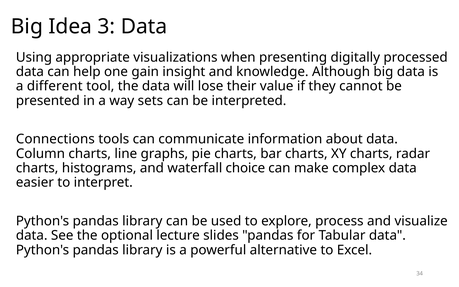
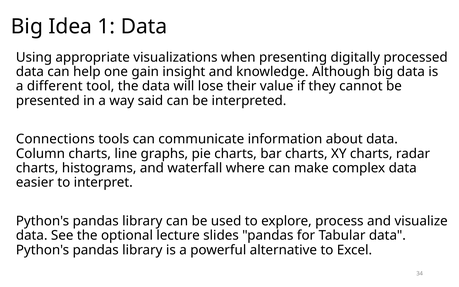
3: 3 -> 1 (106, 27)
sets: sets -> said (150, 101)
choice: choice -> where (245, 168)
